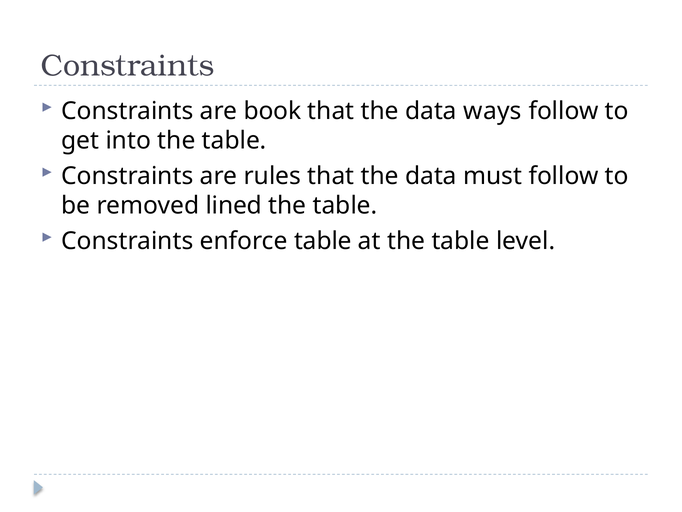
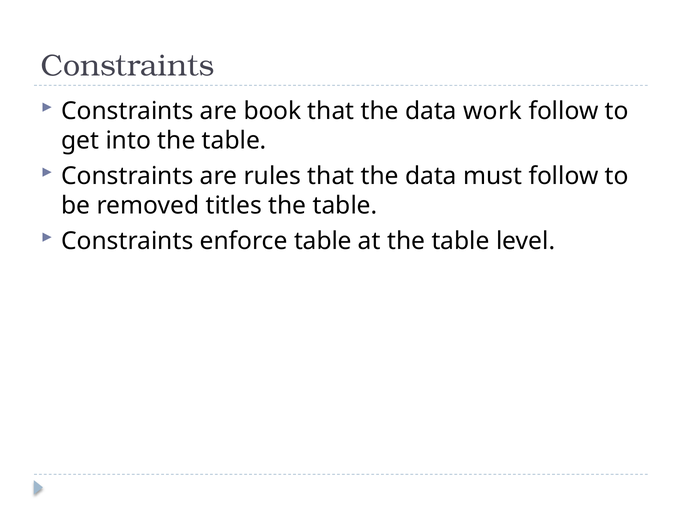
ways: ways -> work (493, 111)
lined: lined -> titles (234, 205)
